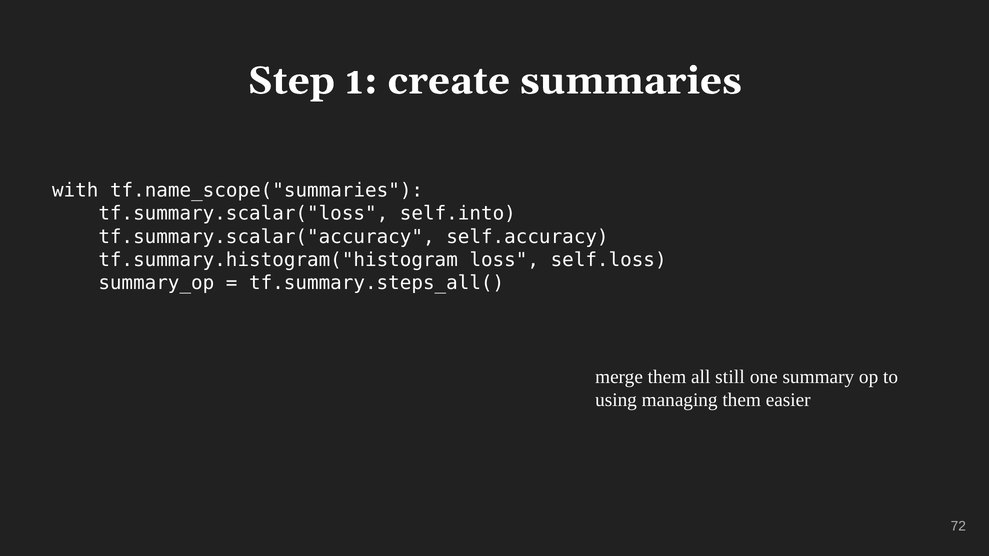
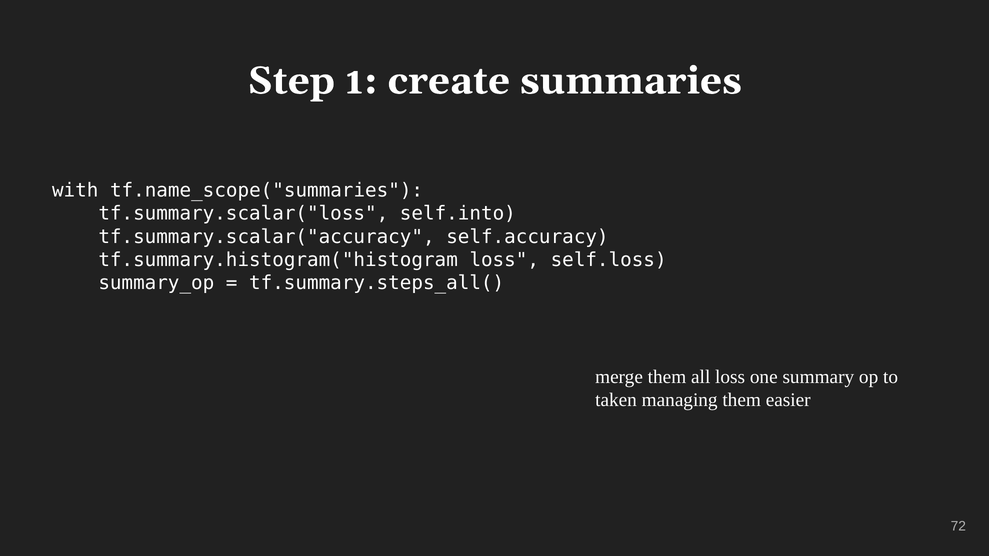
all still: still -> loss (730, 377)
using: using -> taken (616, 400)
